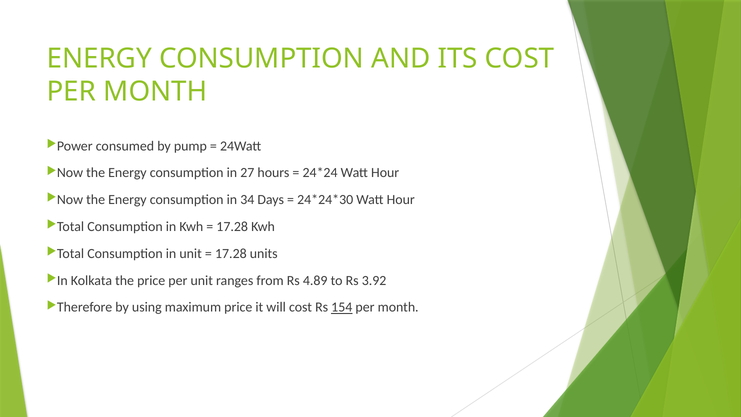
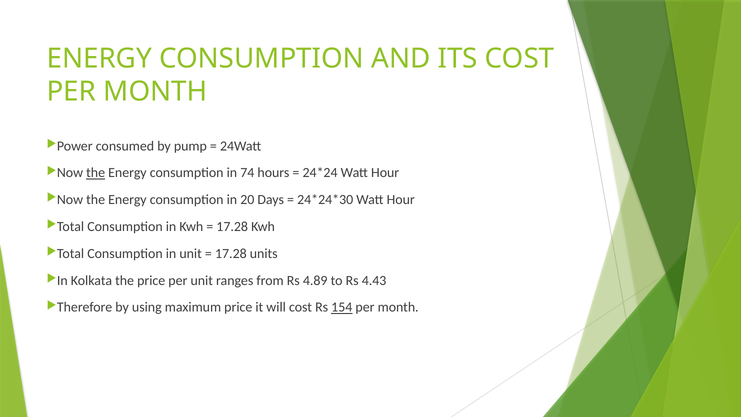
the underline: none -> present (96, 173)
27: 27 -> 74 (247, 173)
34: 34 -> 20 (247, 200)
3.92: 3.92 -> 4.43 (374, 280)
